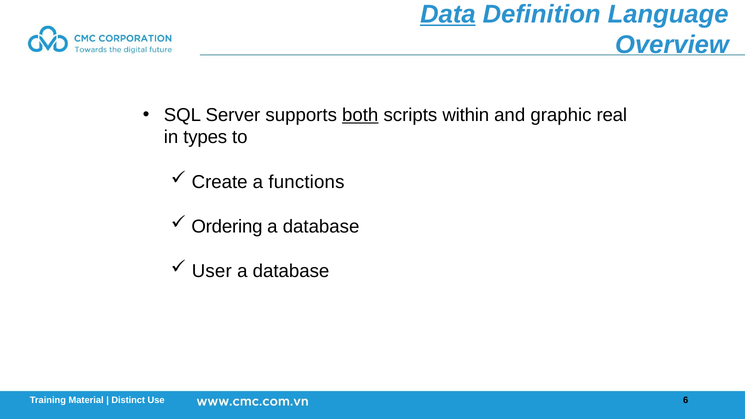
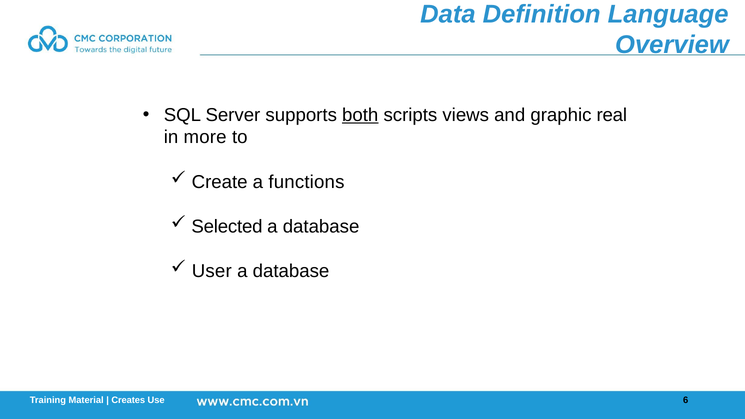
Data underline: present -> none (448, 14)
within: within -> views (466, 115)
types: types -> more (205, 137)
Ordering: Ordering -> Selected (227, 227)
Distinct: Distinct -> Creates (128, 400)
